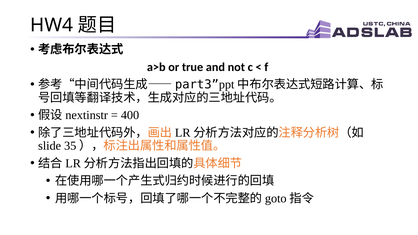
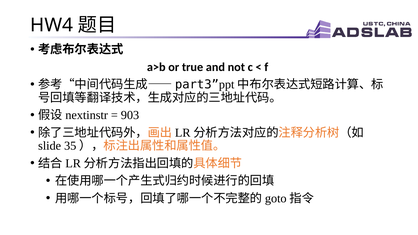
400: 400 -> 903 (130, 115)
